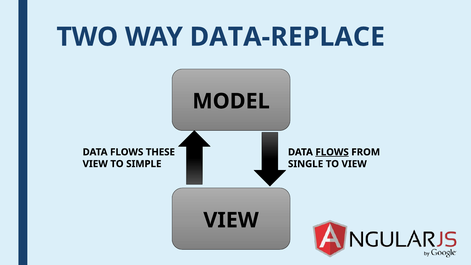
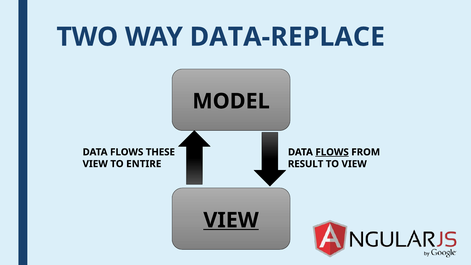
SIMPLE: SIMPLE -> ENTIRE (144, 164)
SINGLE: SINGLE -> RESULT (306, 164)
VIEW underline: none -> present (231, 220)
